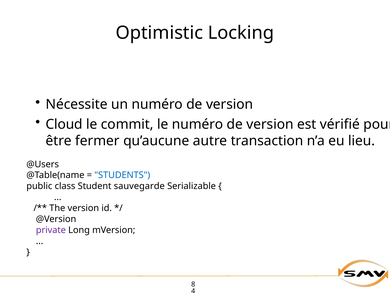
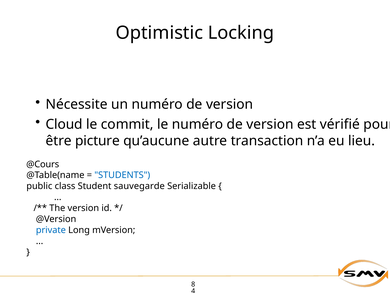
fermer: fermer -> picture (97, 141)
@Users: @Users -> @Cours (43, 164)
private colour: purple -> blue (51, 230)
